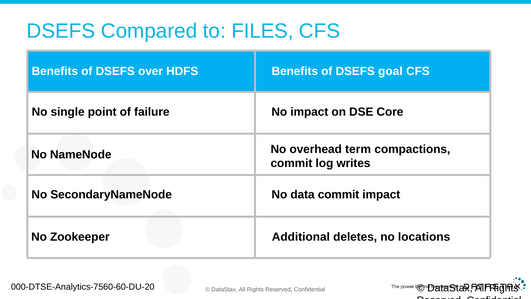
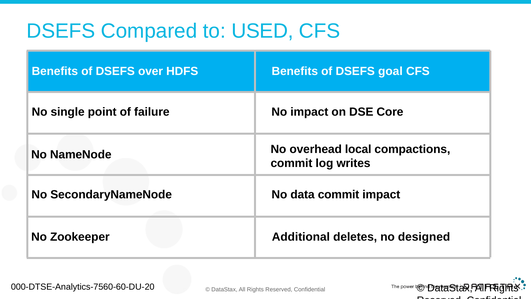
FILES: FILES -> USED (262, 31)
term: term -> local (358, 149)
locations: locations -> designed (424, 237)
